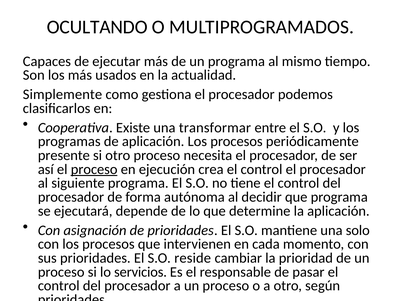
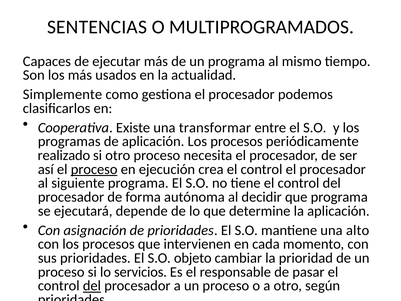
OCULTANDO: OCULTANDO -> SENTENCIAS (97, 27)
presente: presente -> realizado (64, 155)
solo: solo -> alto (358, 230)
reside: reside -> objeto (193, 258)
del underline: none -> present (92, 286)
